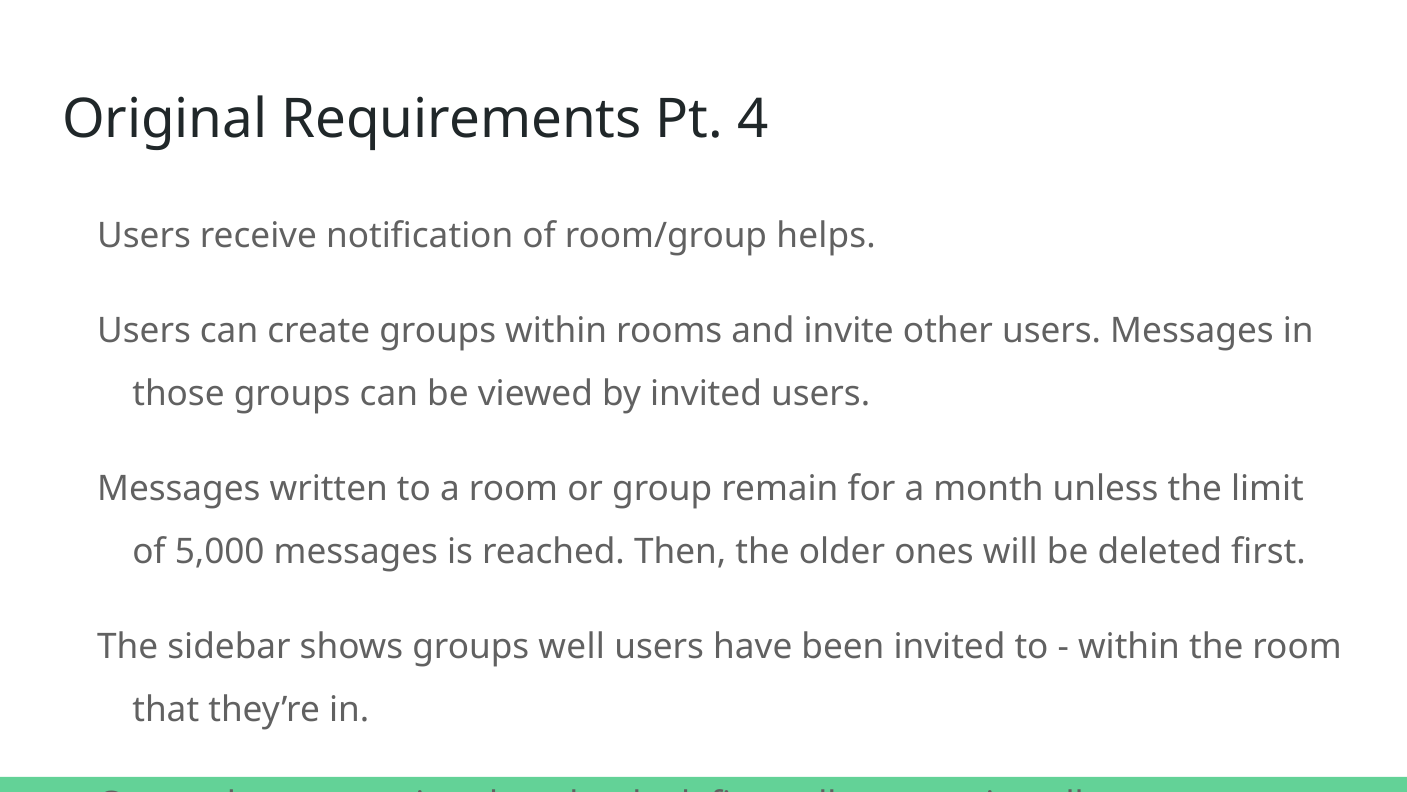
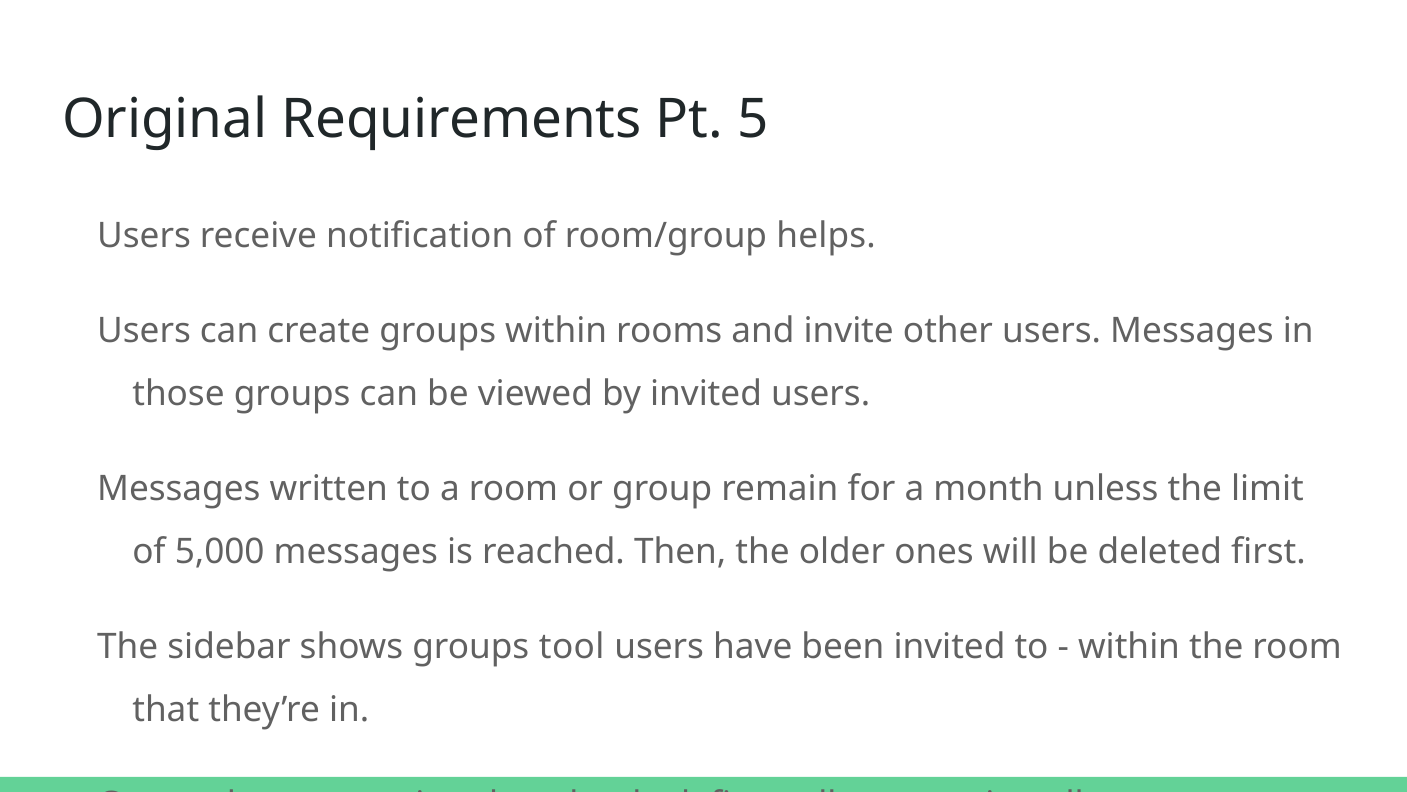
4: 4 -> 5 (753, 119)
well: well -> tool (572, 646)
